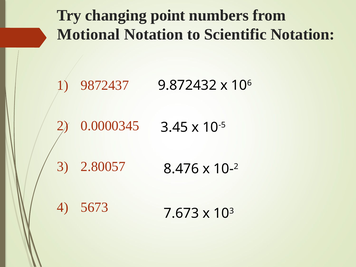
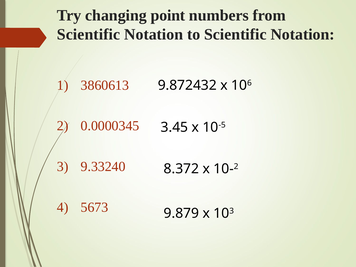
Motional: Motional -> Scientific (89, 34)
9872437: 9872437 -> 3860613 (105, 85)
2.80057: 2.80057 -> 9.33240 (103, 167)
8.476: 8.476 -> 8.372 (181, 169)
7.673: 7.673 -> 9.879 (181, 213)
